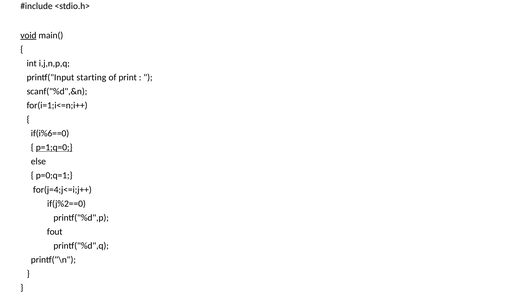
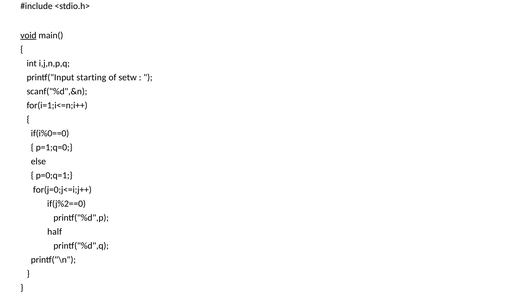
print: print -> setw (128, 77)
if(i%6==0: if(i%6==0 -> if(i%0==0 (50, 133)
p=1;q=0 underline: present -> none (54, 147)
for(j=4;j<=i;j++: for(j=4;j<=i;j++ -> for(j=0;j<=i;j++ (62, 189)
fout: fout -> half (55, 231)
